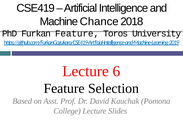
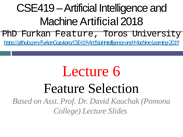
Machine Chance: Chance -> Artificial (99, 22)
